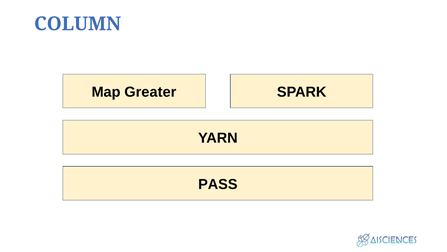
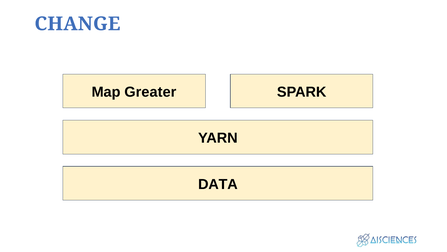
COLUMN: COLUMN -> CHANGE (77, 24)
PASS: PASS -> DATA (218, 184)
